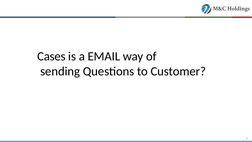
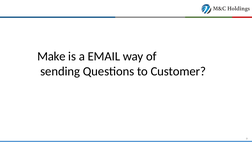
Cases: Cases -> Make (51, 56)
